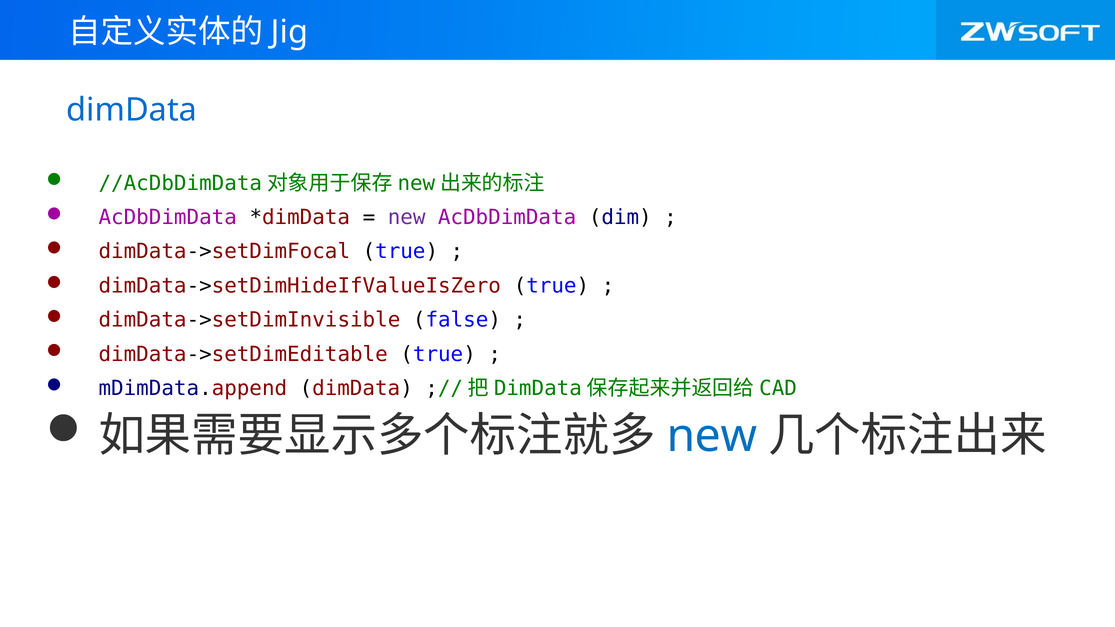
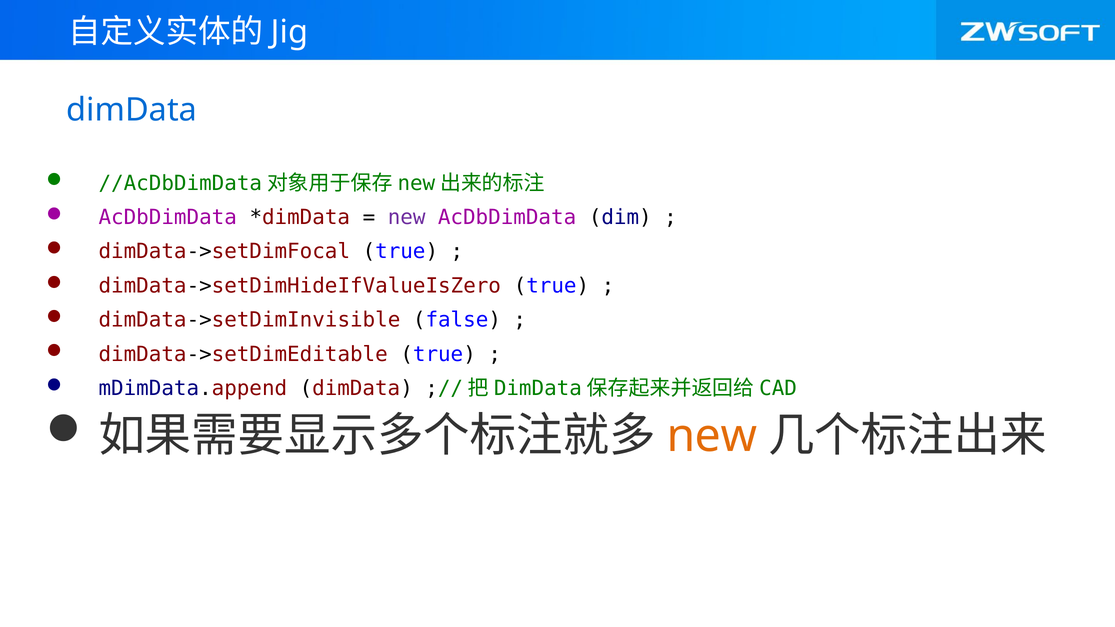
new colour: blue -> orange (712, 436)
